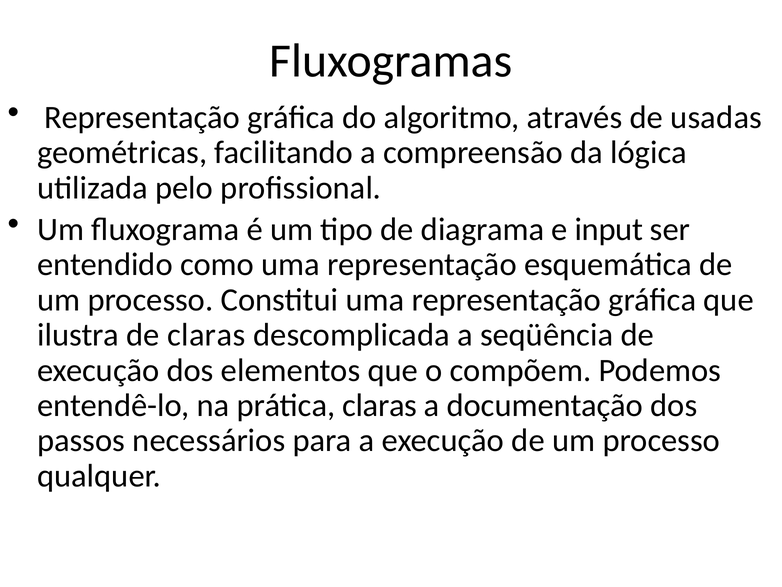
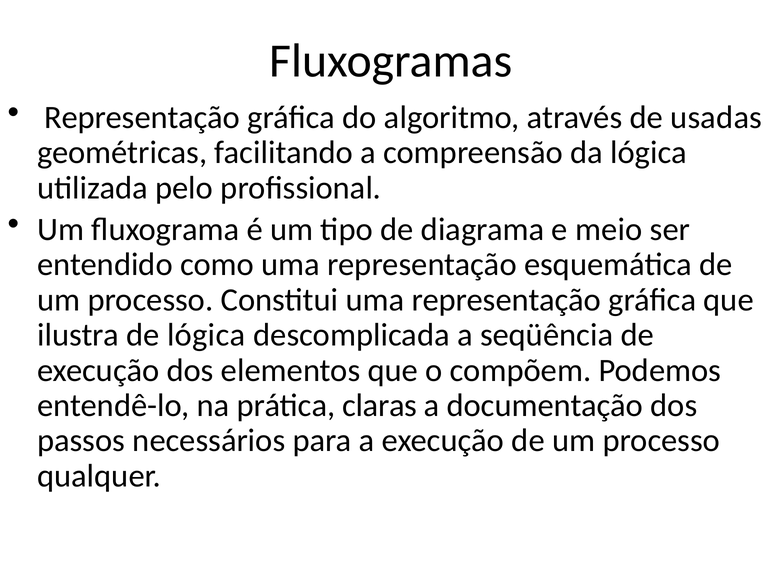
input: input -> meio (609, 229)
de claras: claras -> lógica (206, 335)
